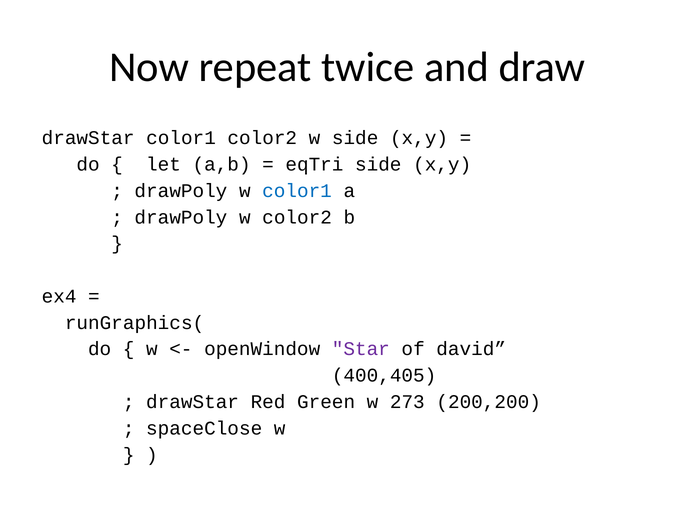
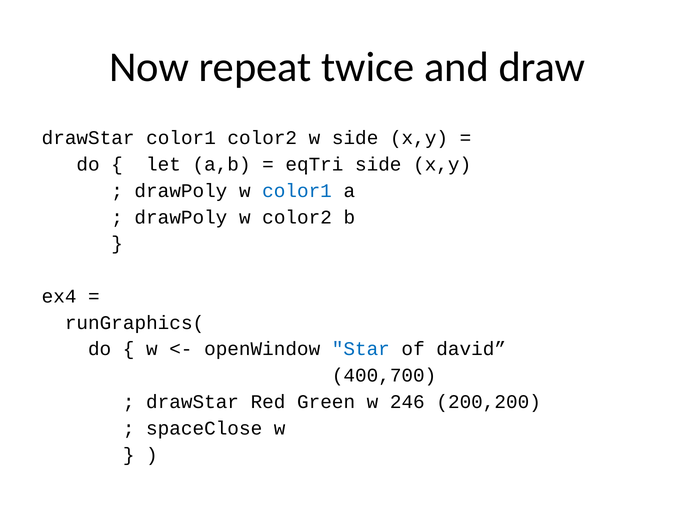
Star colour: purple -> blue (361, 349)
400,405: 400,405 -> 400,700 (384, 376)
273: 273 -> 246 (407, 402)
